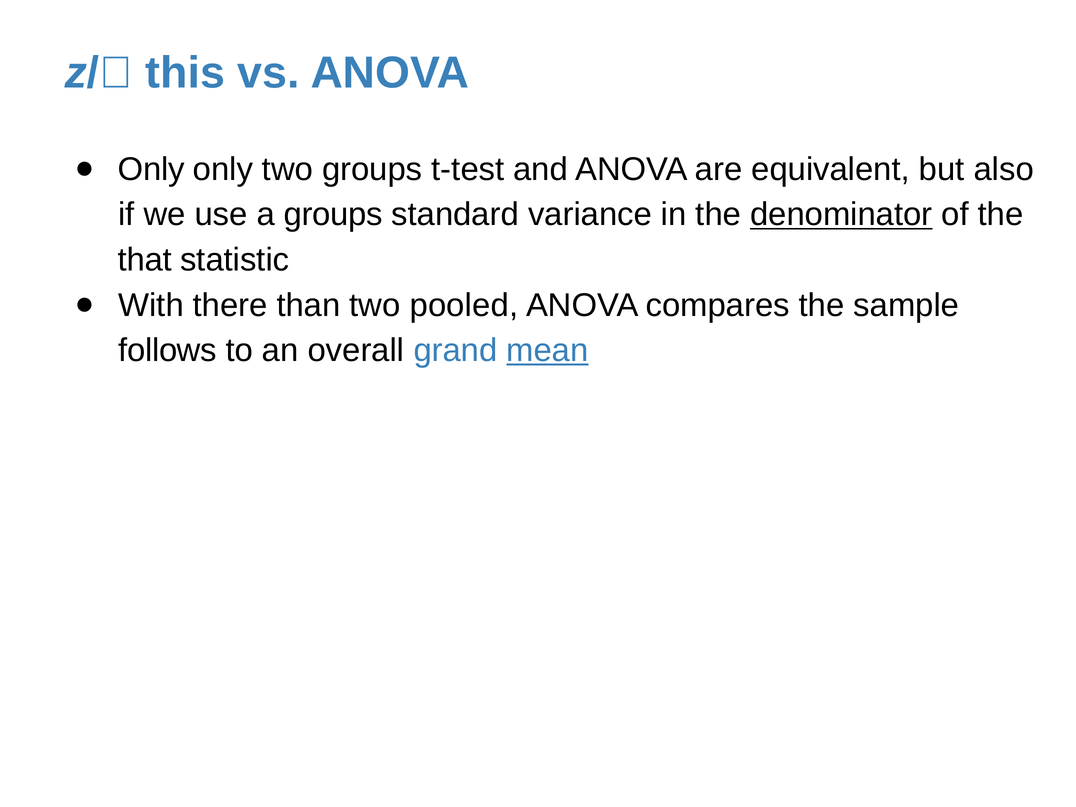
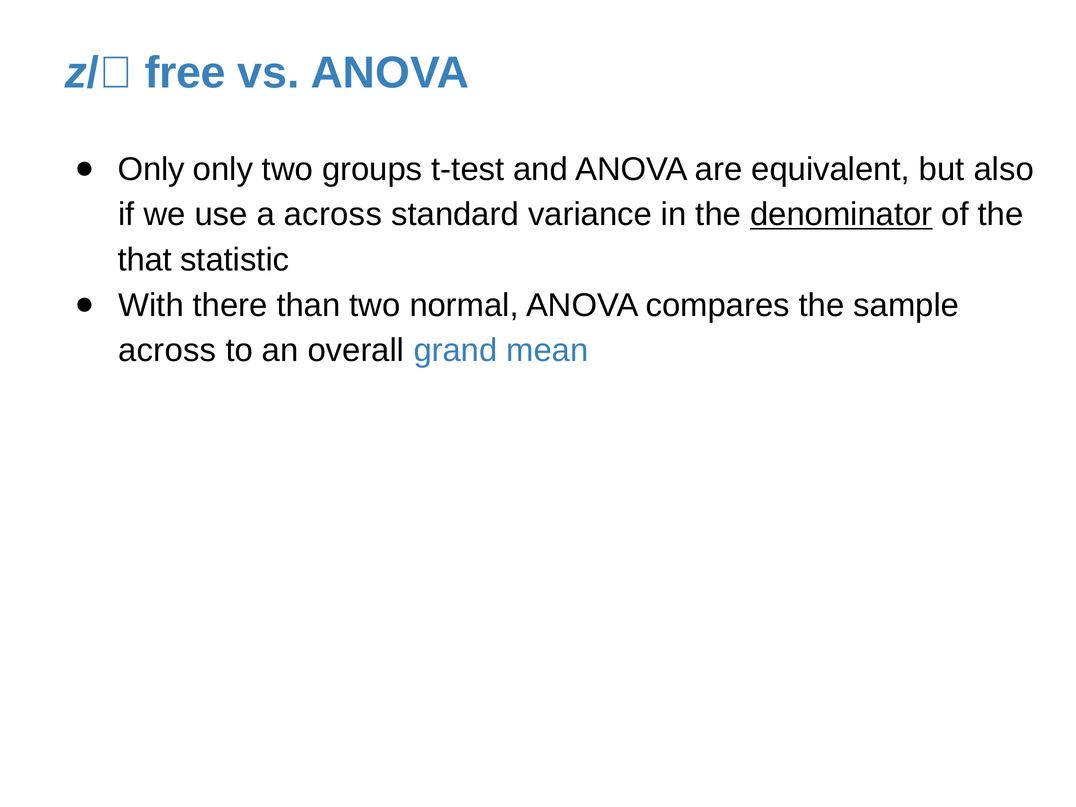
this: this -> free (185, 73)
a groups: groups -> across (333, 215)
pooled: pooled -> normal (464, 305)
follows: follows -> across (167, 351)
mean underline: present -> none (547, 351)
